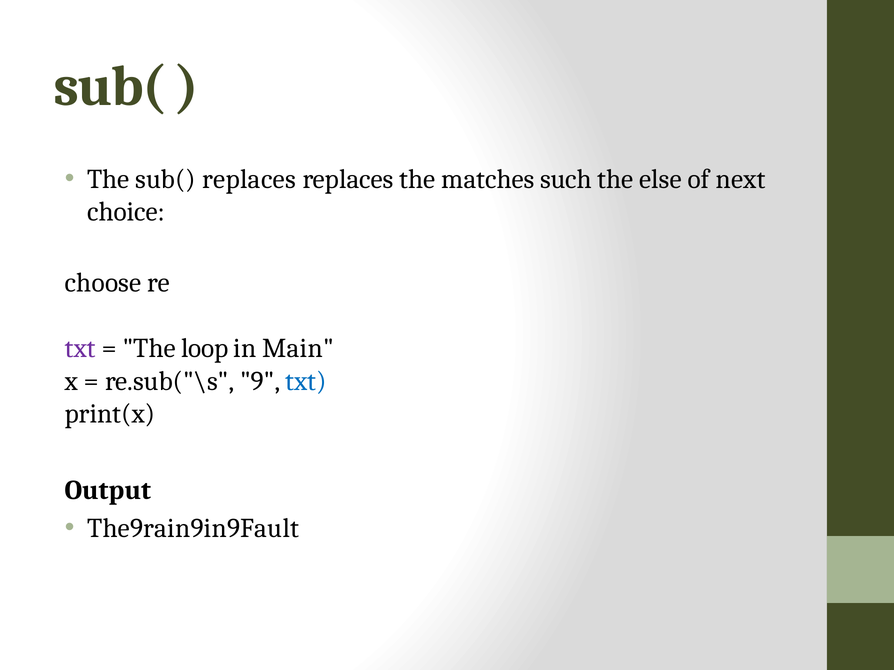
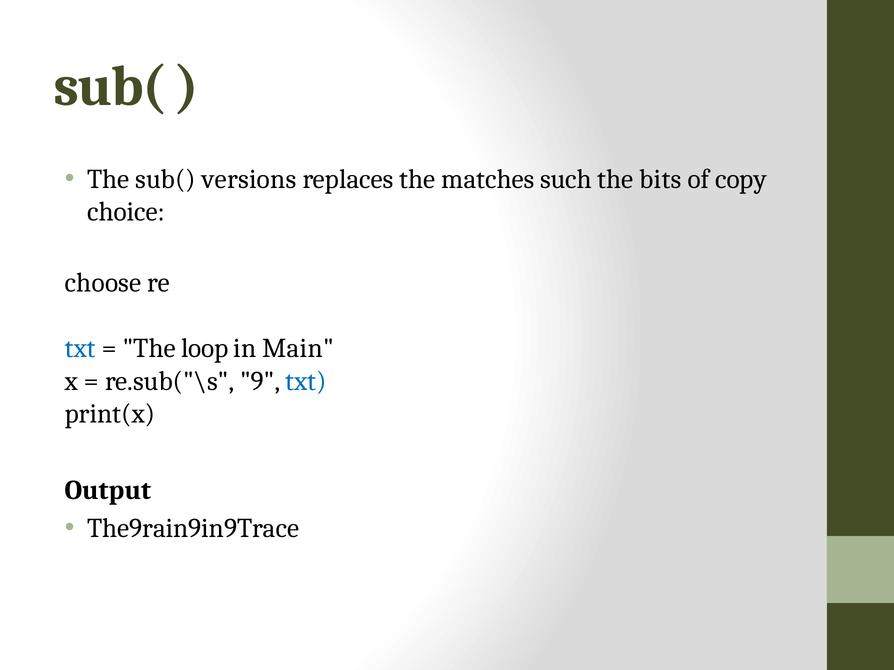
sub( replaces: replaces -> versions (249, 179)
else: else -> bits (660, 179)
next: next -> copy (741, 179)
txt colour: purple -> blue (80, 349)
The9rain9in9Fault: The9rain9in9Fault -> The9rain9in9Trace (193, 529)
